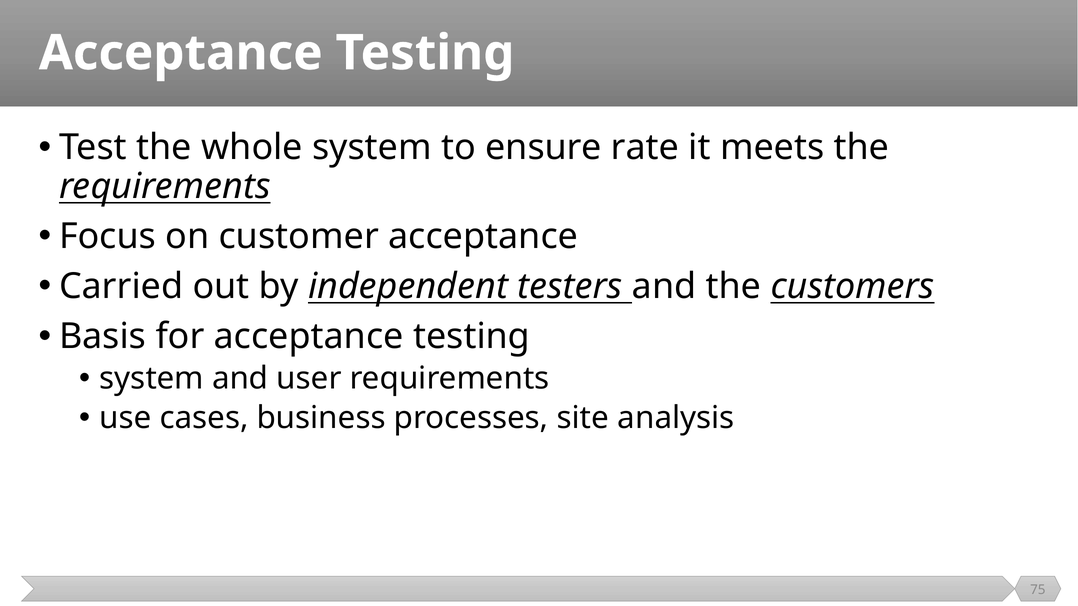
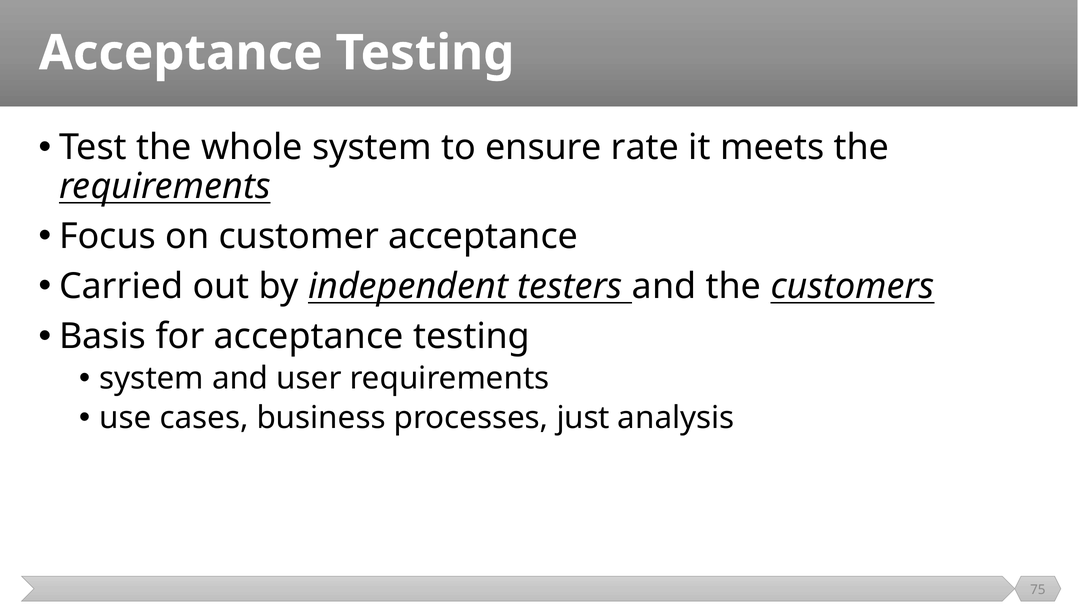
site: site -> just (583, 418)
